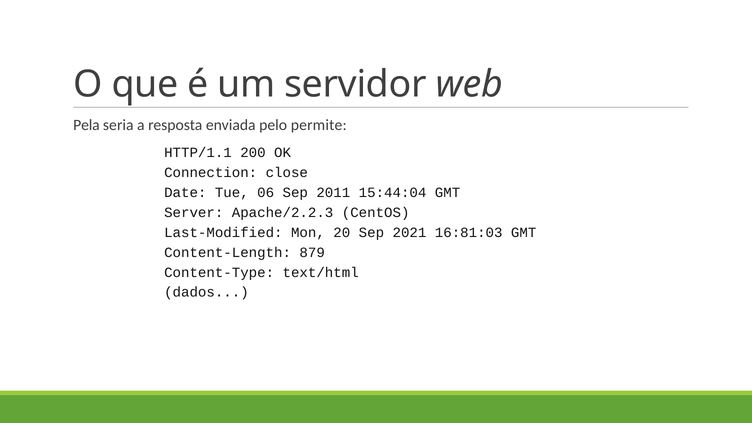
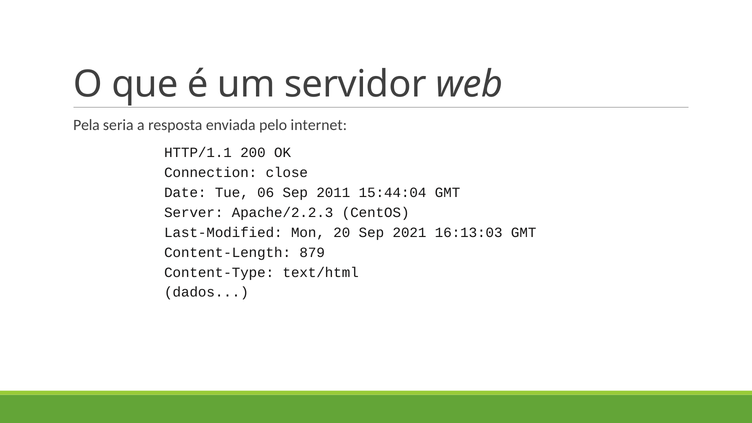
permite: permite -> internet (319, 125)
16:81:03: 16:81:03 -> 16:13:03 (469, 232)
